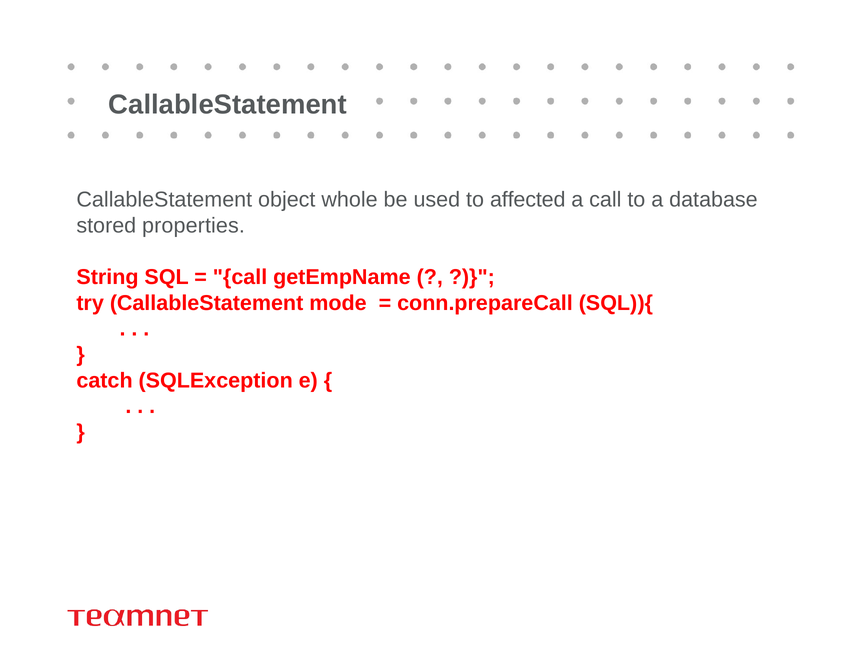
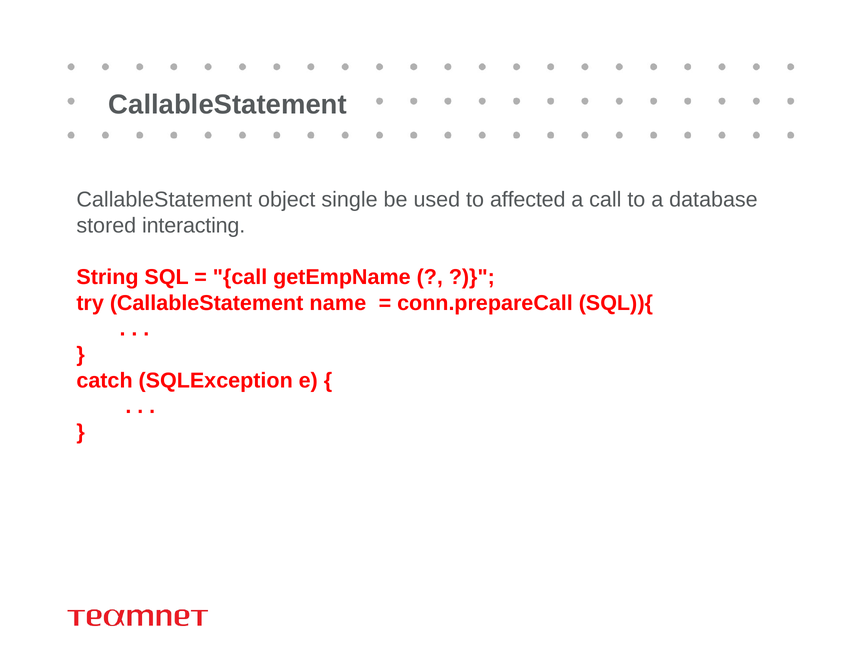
whole: whole -> single (350, 200)
properties: properties -> interacting (194, 225)
mode: mode -> name (338, 303)
